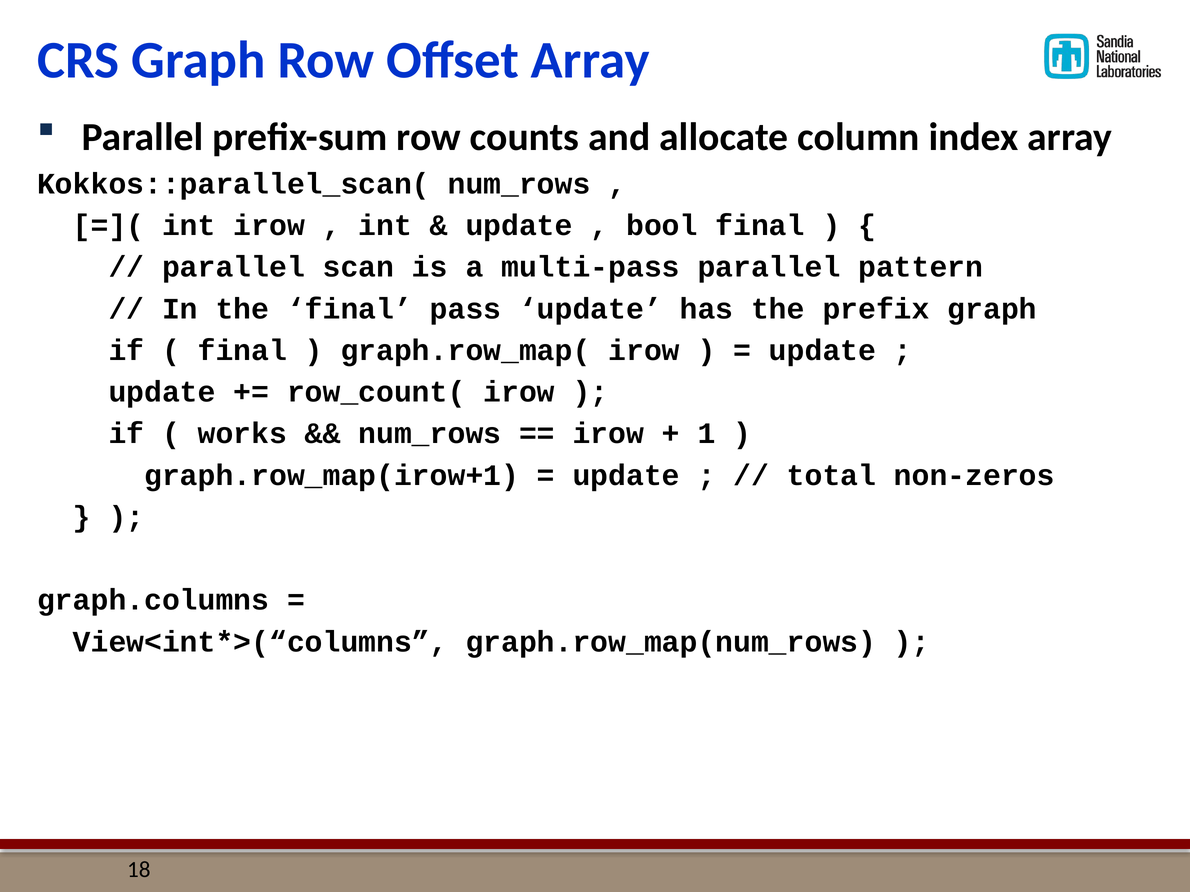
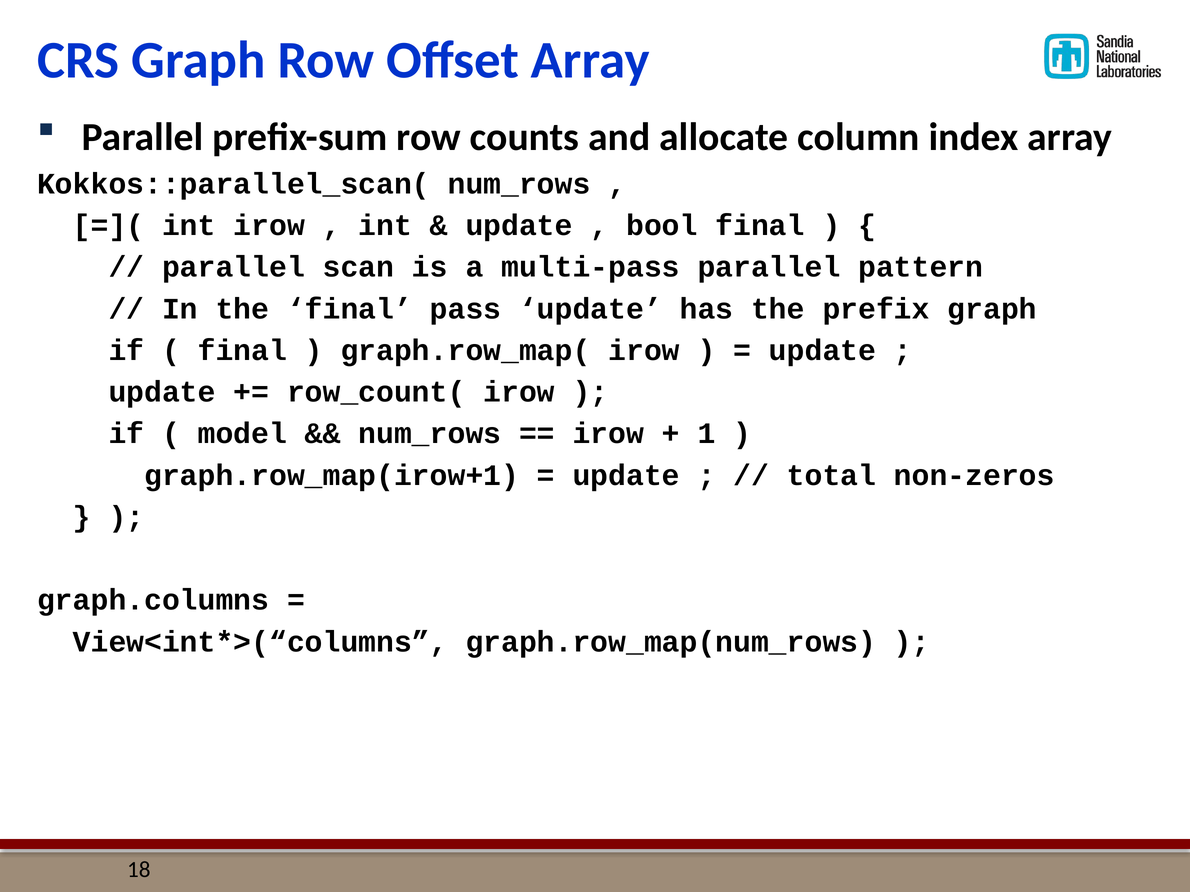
works: works -> model (242, 434)
